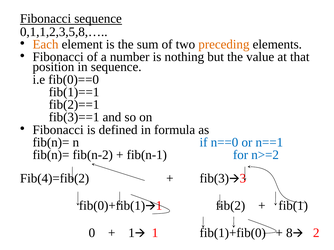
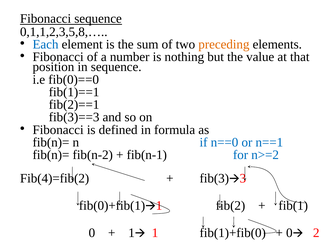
Each colour: orange -> blue (46, 44)
fib(3)==1: fib(3)==1 -> fib(3)==3 (74, 117)
8: 8 -> 0 (289, 233)
